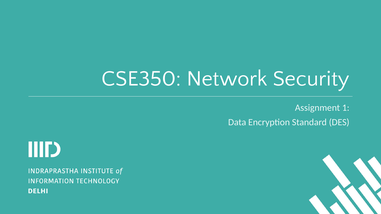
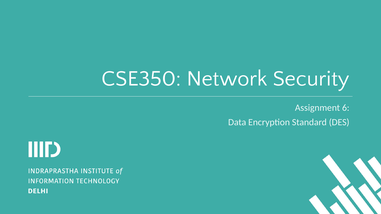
1: 1 -> 6 (346, 108)
